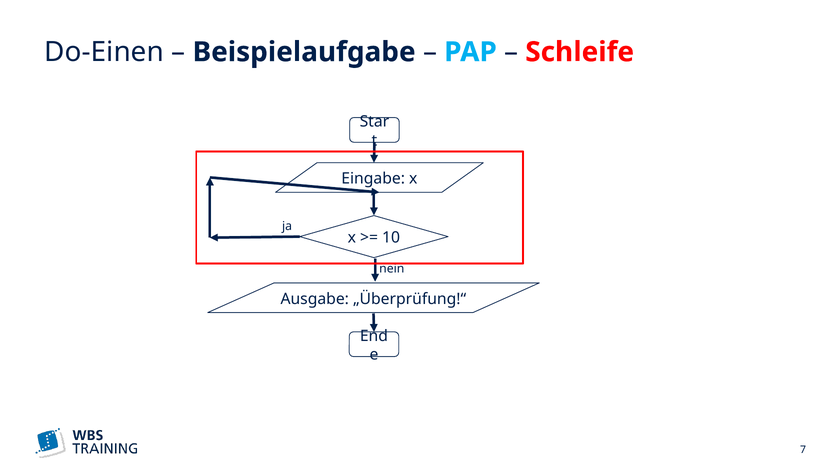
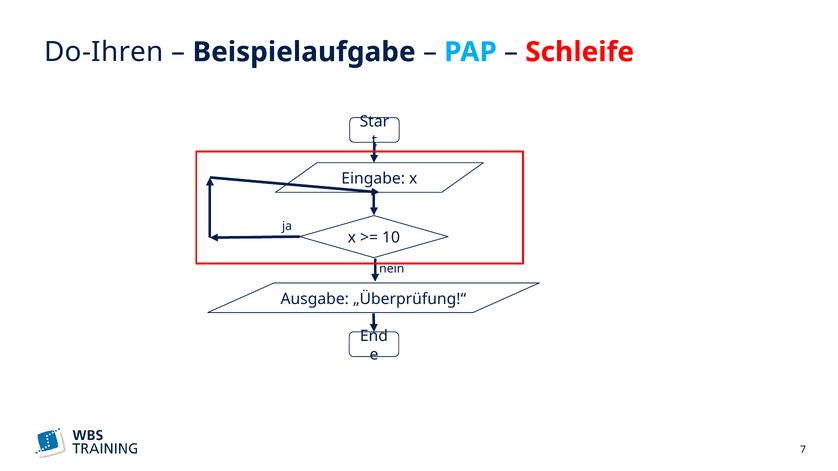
Do-Einen: Do-Einen -> Do-Ihren (104, 52)
